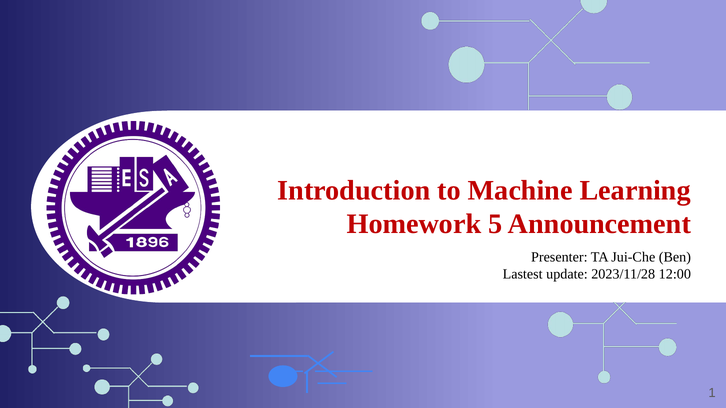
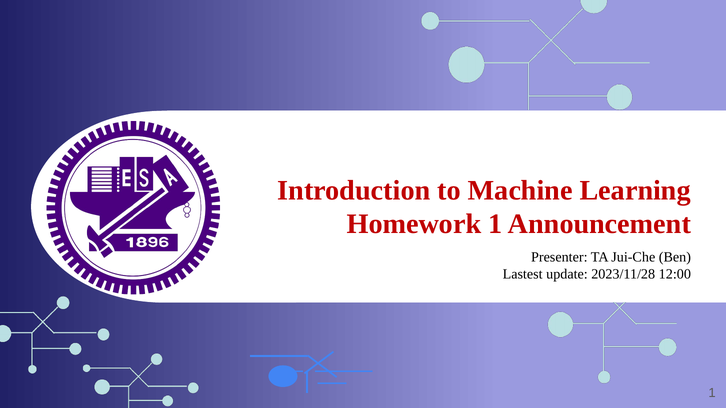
Homework 5: 5 -> 1 (495, 224)
